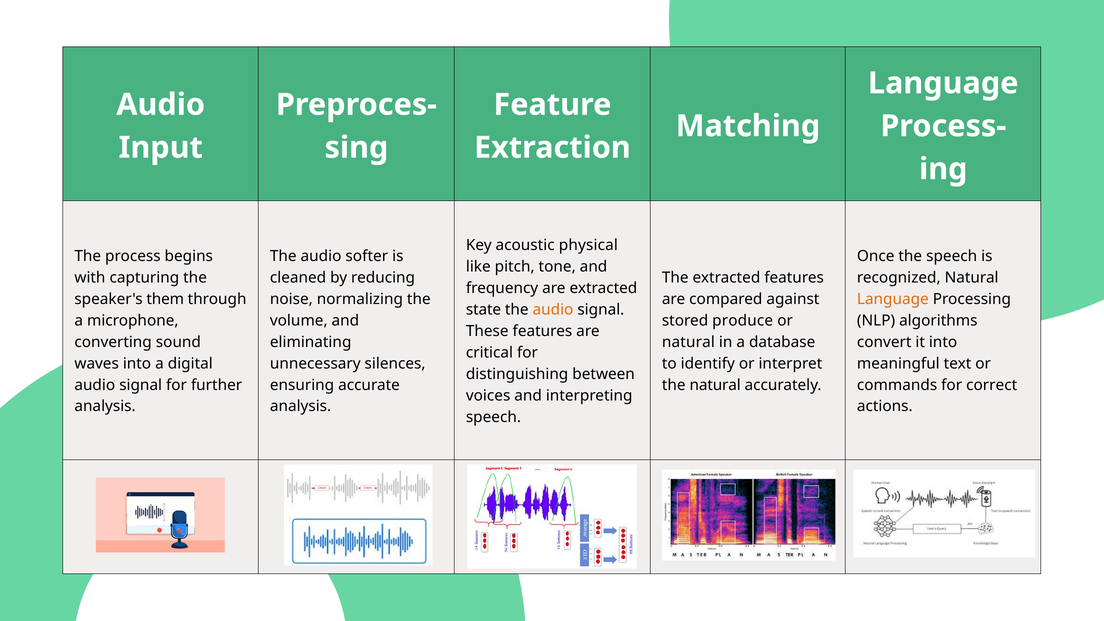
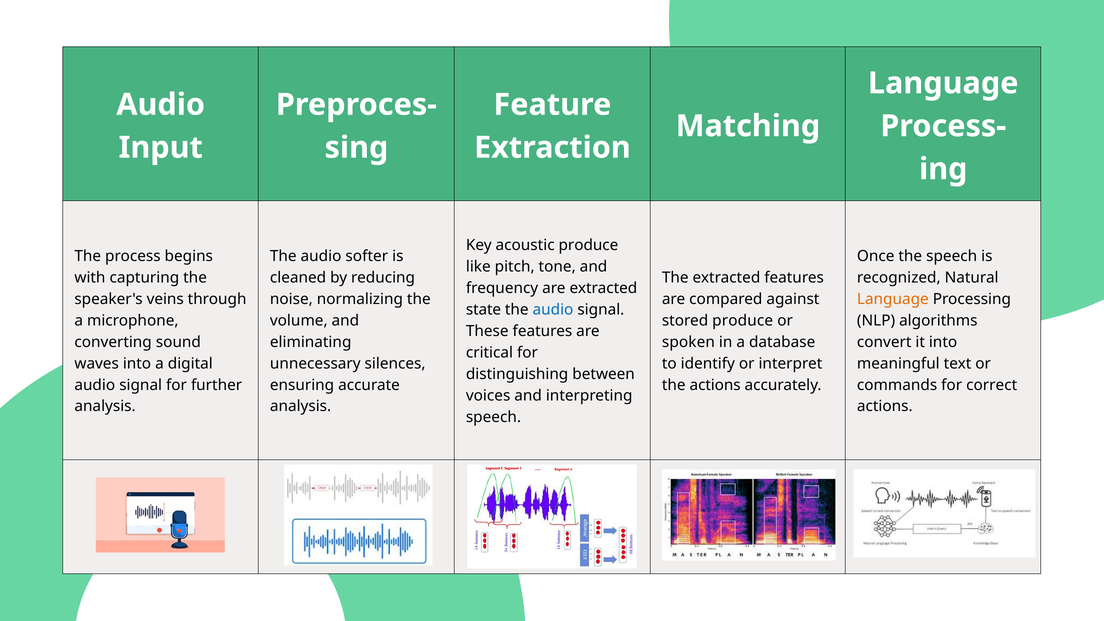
acoustic physical: physical -> produce (588, 245)
them: them -> veins (165, 299)
audio colour: orange -> blue (553, 310)
natural: natural -> spoken (688, 342)
the natural: natural -> actions (715, 385)
